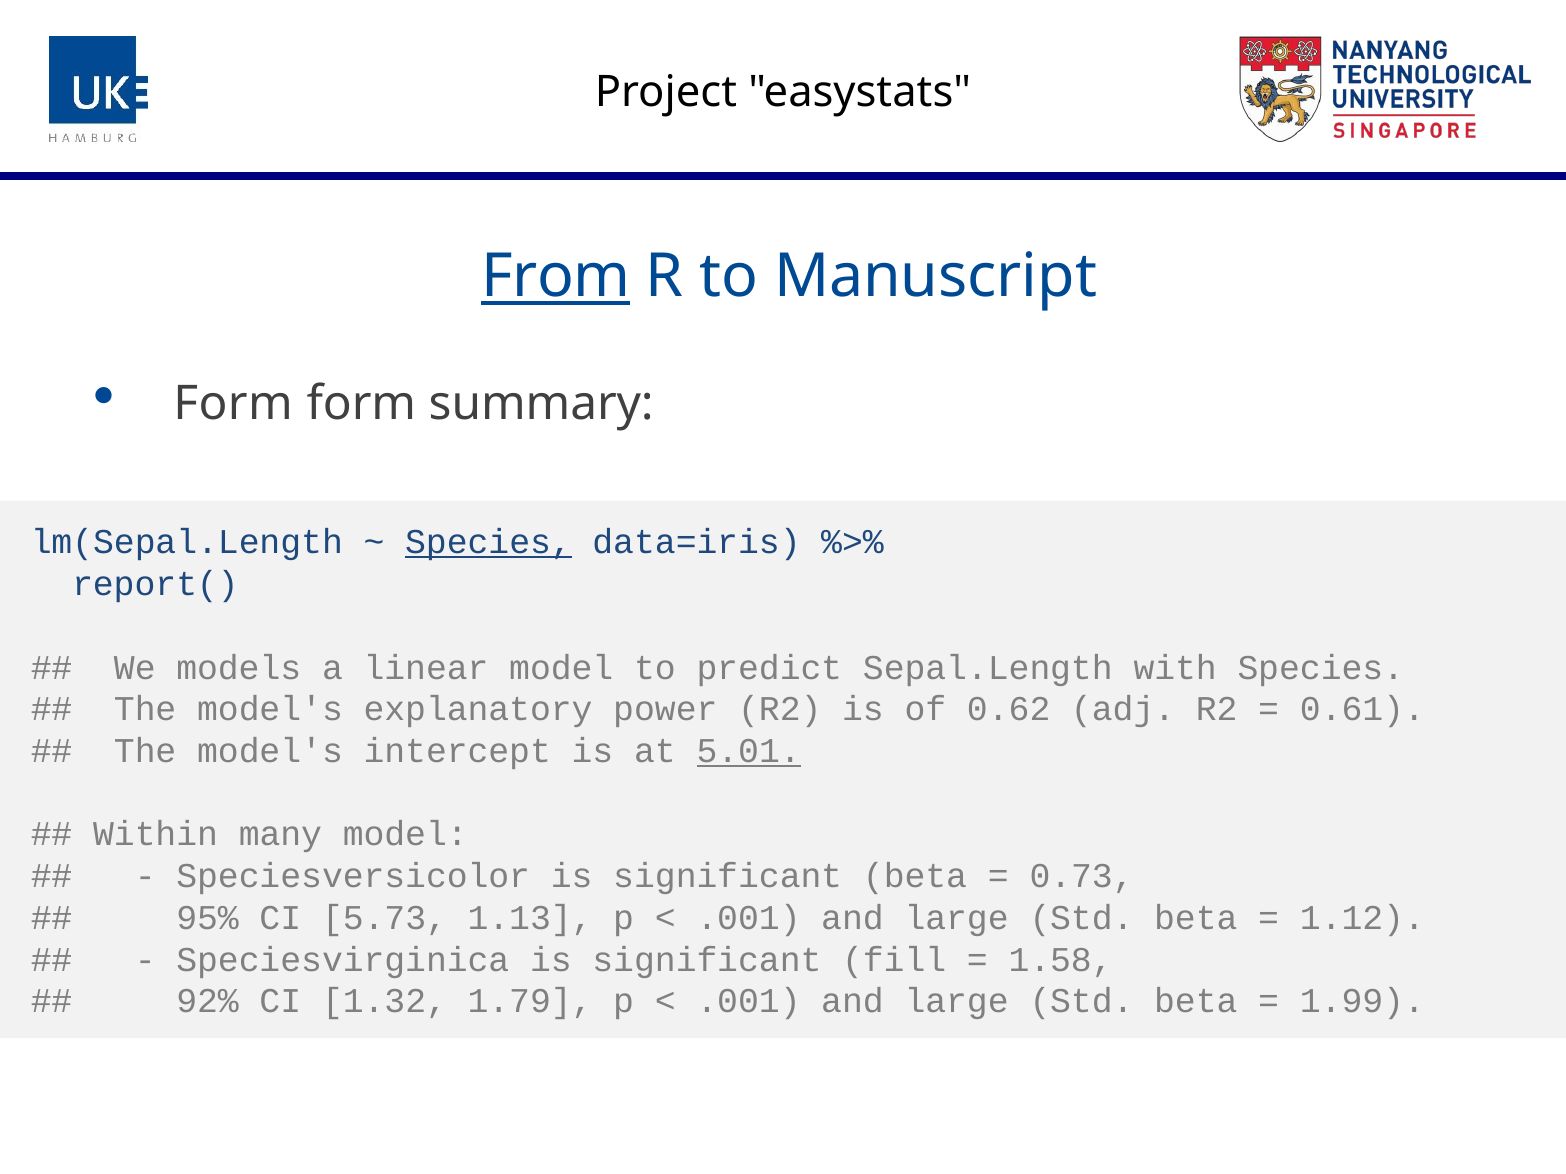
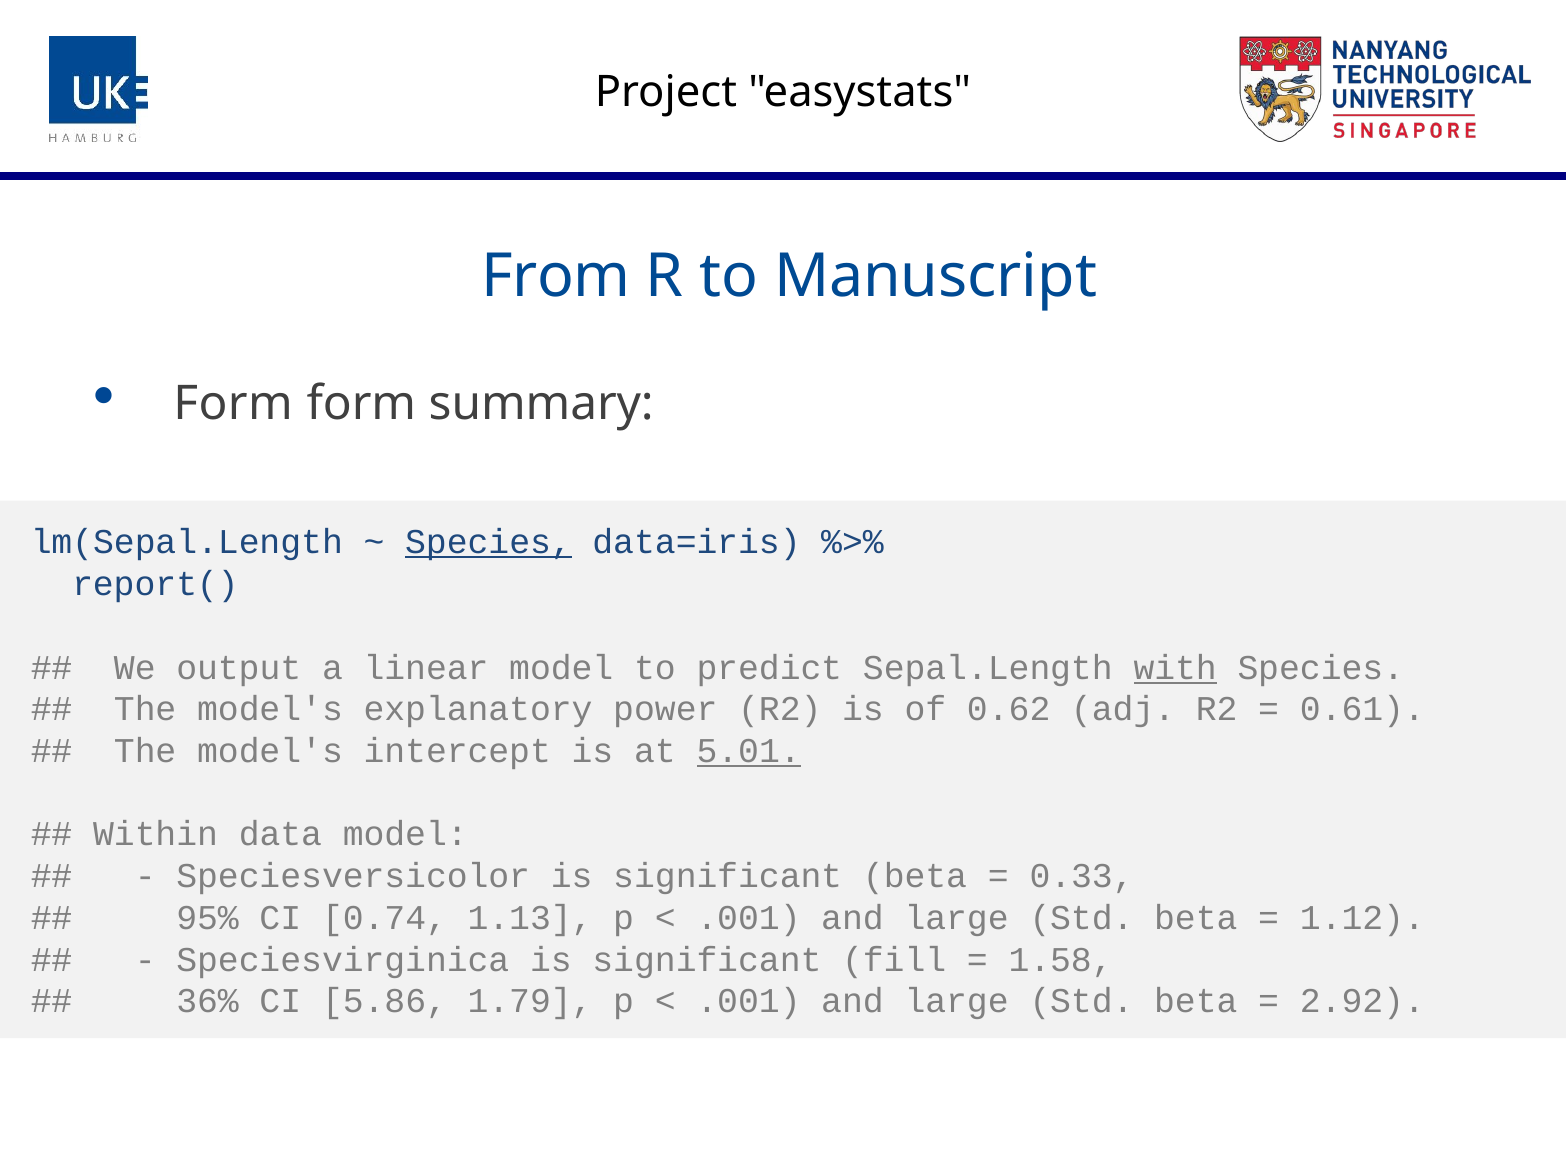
From underline: present -> none (556, 277)
models: models -> output (239, 668)
with underline: none -> present (1175, 668)
many: many -> data (280, 835)
0.73: 0.73 -> 0.33 (1082, 877)
5.73: 5.73 -> 0.74 (384, 918)
92%: 92% -> 36% (208, 1002)
1.32: 1.32 -> 5.86 (384, 1002)
1.99: 1.99 -> 2.92 (1362, 1002)
